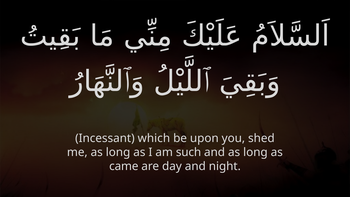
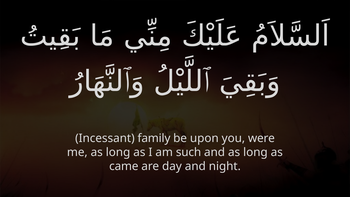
which: which -> family (154, 138)
shed: shed -> were (261, 138)
